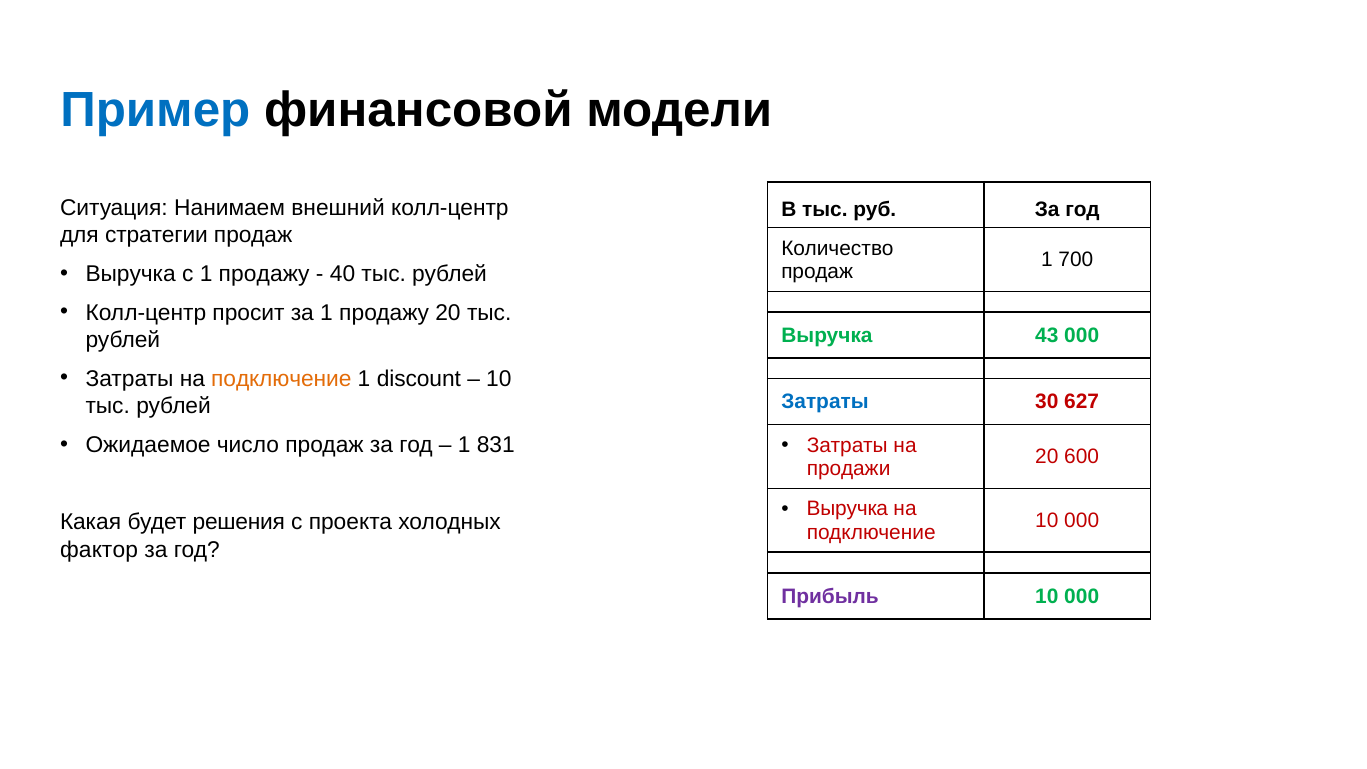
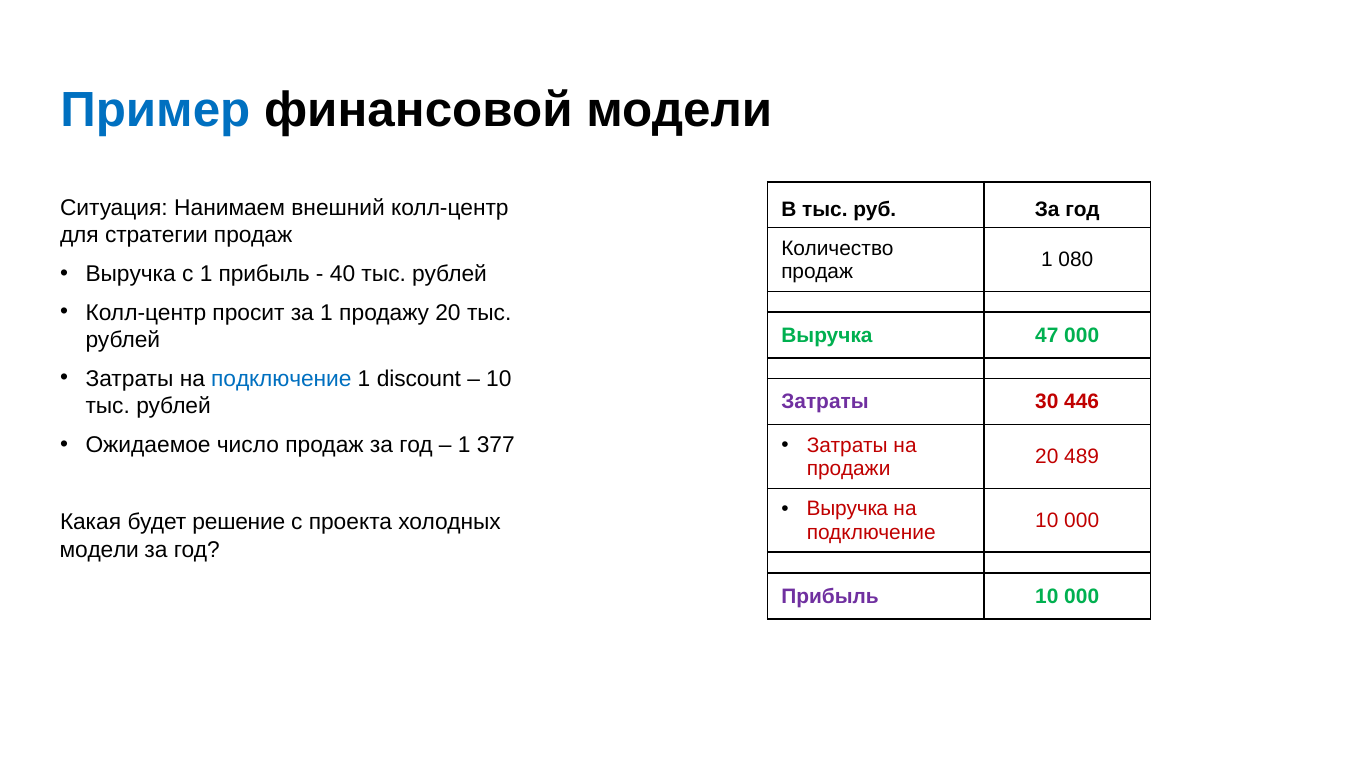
700: 700 -> 080 (1076, 260)
с 1 продажу: продажу -> прибыль (264, 274)
43: 43 -> 47 (1047, 335)
подключение colour: orange -> blue (281, 379)
Затраты colour: blue -> purple (825, 402)
627: 627 -> 446 (1082, 402)
831: 831 -> 377 (496, 445)
600: 600 -> 489 (1082, 457)
решения: решения -> решение (239, 522)
фактор: фактор -> модели (99, 550)
